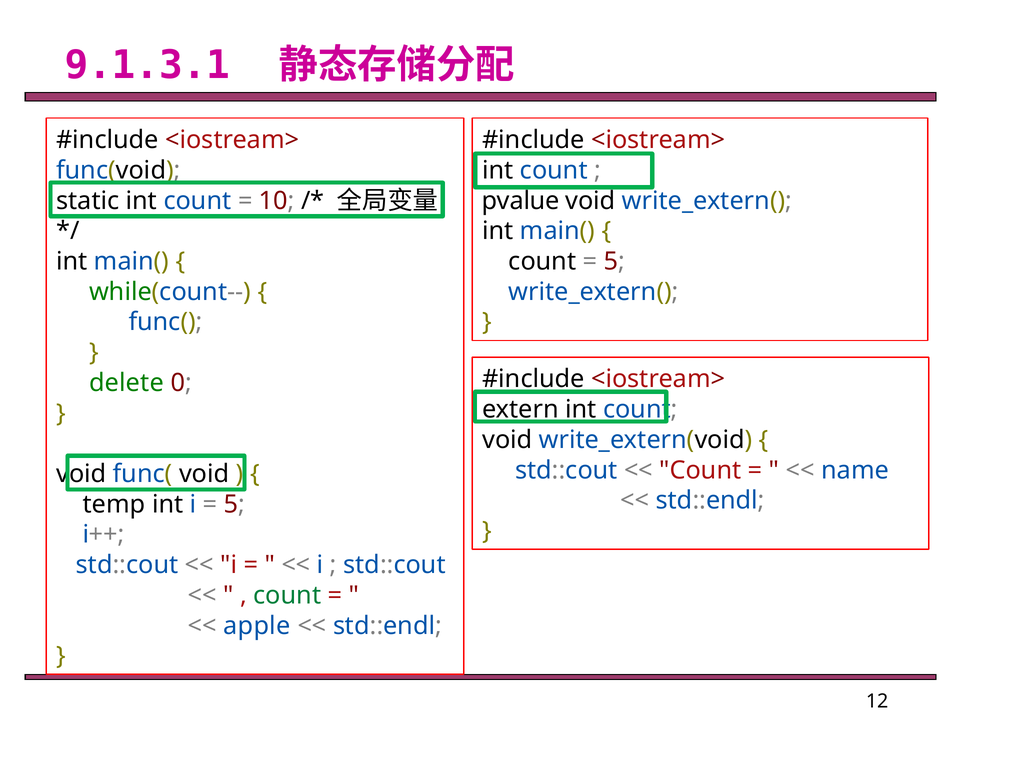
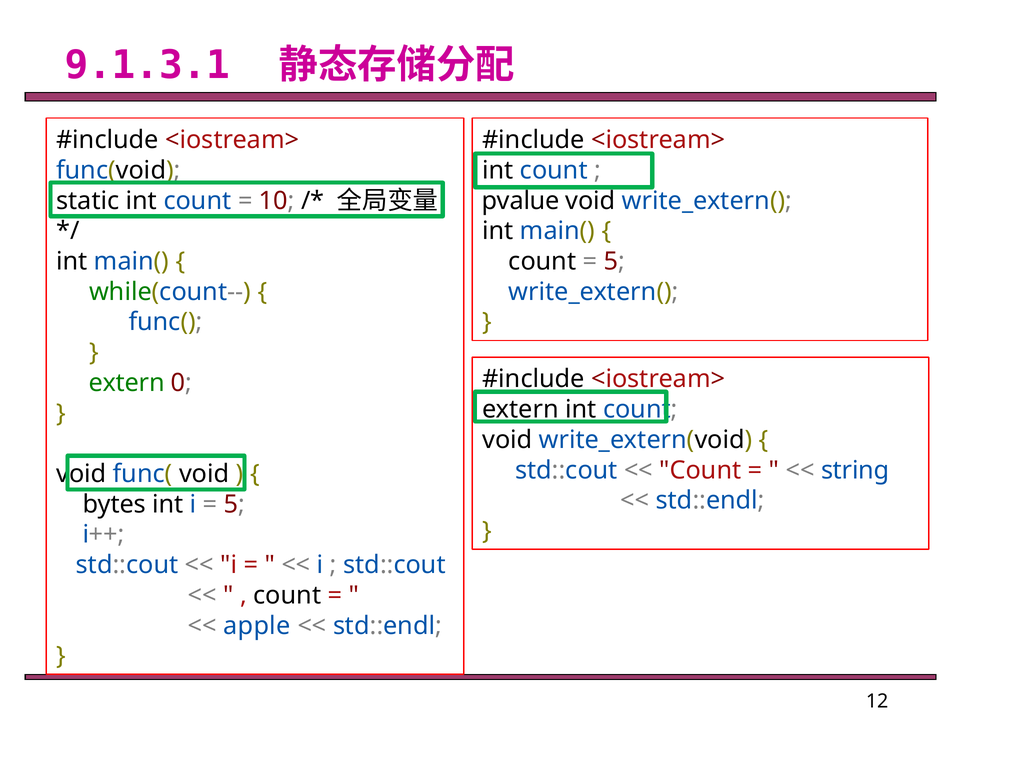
delete: delete -> extern (127, 383)
name: name -> string (855, 470)
temp: temp -> bytes (114, 504)
count colour: green -> black (287, 595)
